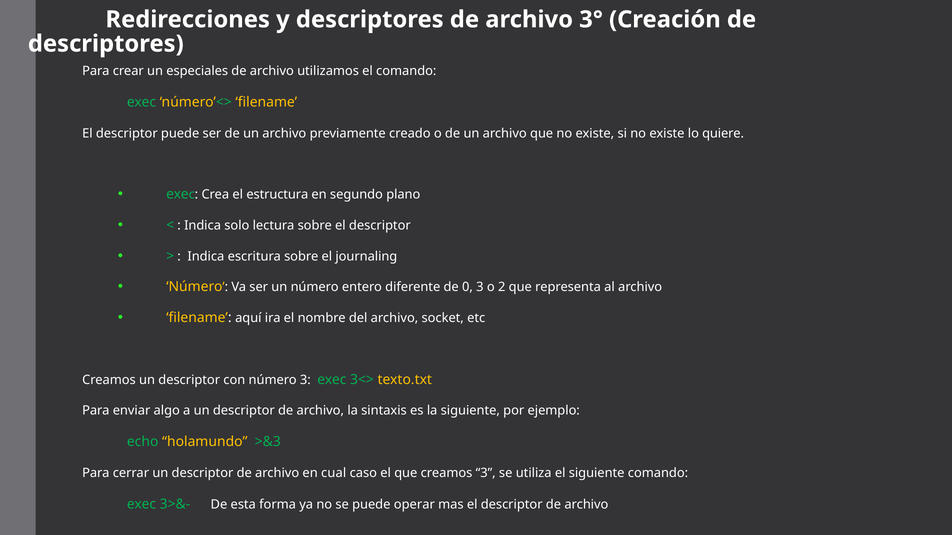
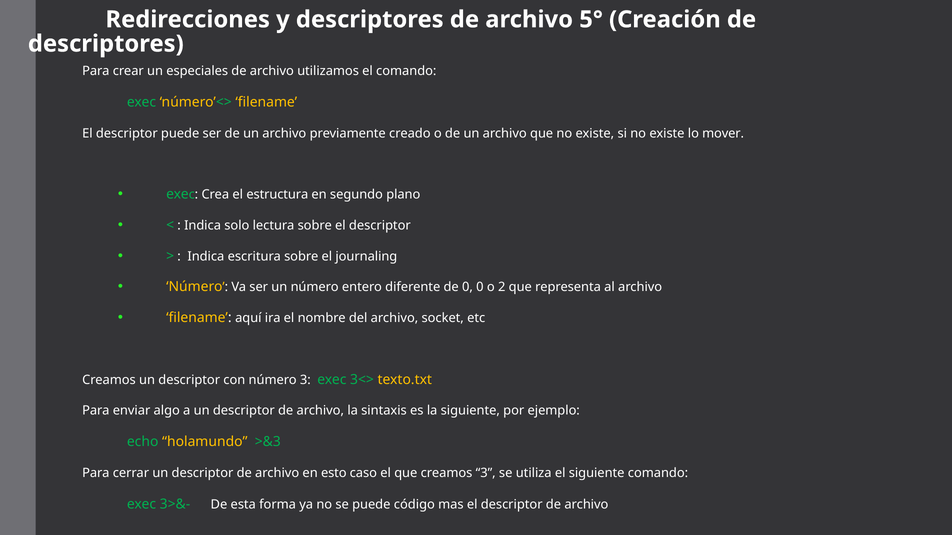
3°: 3° -> 5° (591, 20)
quiere: quiere -> mover (723, 133)
0 3: 3 -> 0 (480, 287)
cual: cual -> esto (334, 473)
operar: operar -> código (414, 505)
